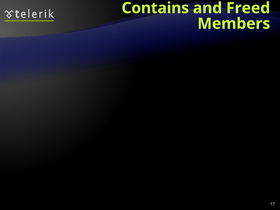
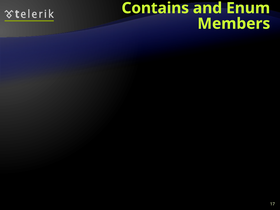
Freed: Freed -> Enum (248, 8)
